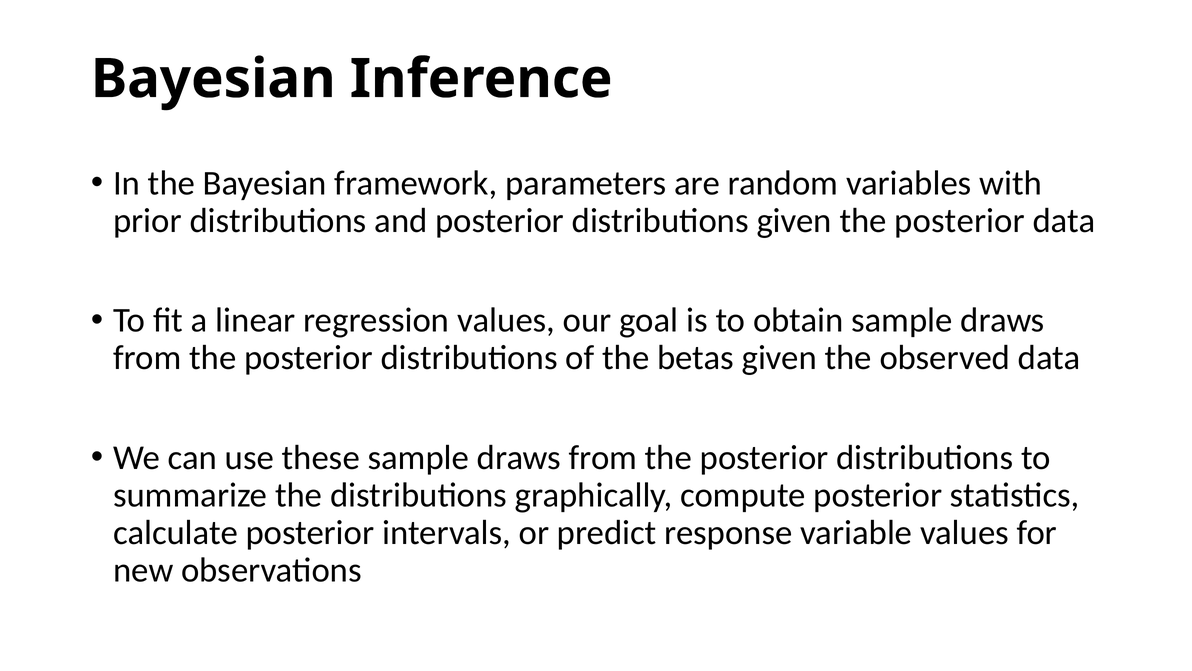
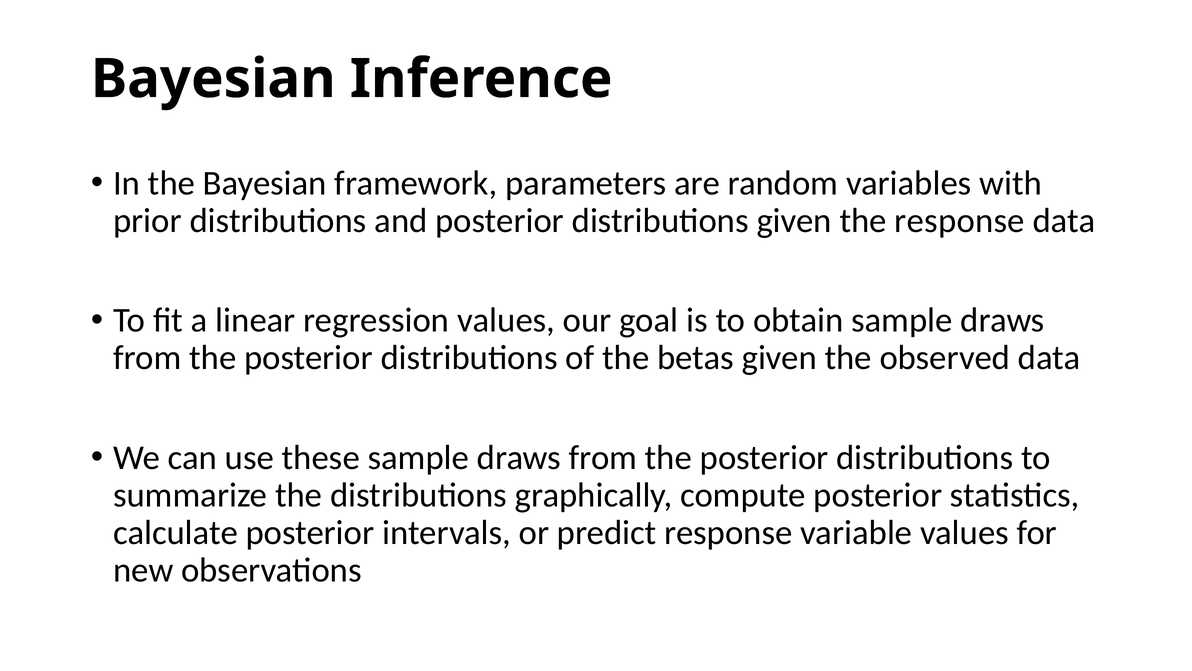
given the posterior: posterior -> response (960, 220)
